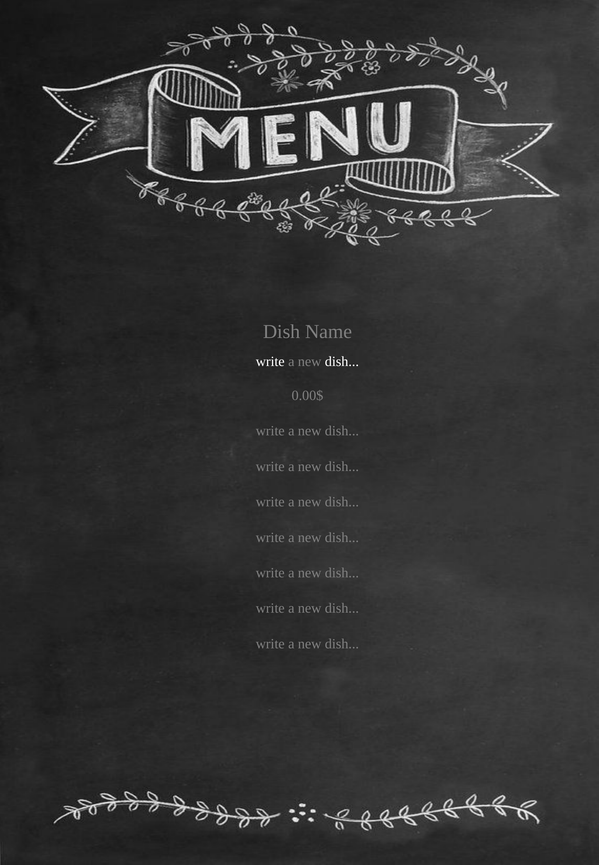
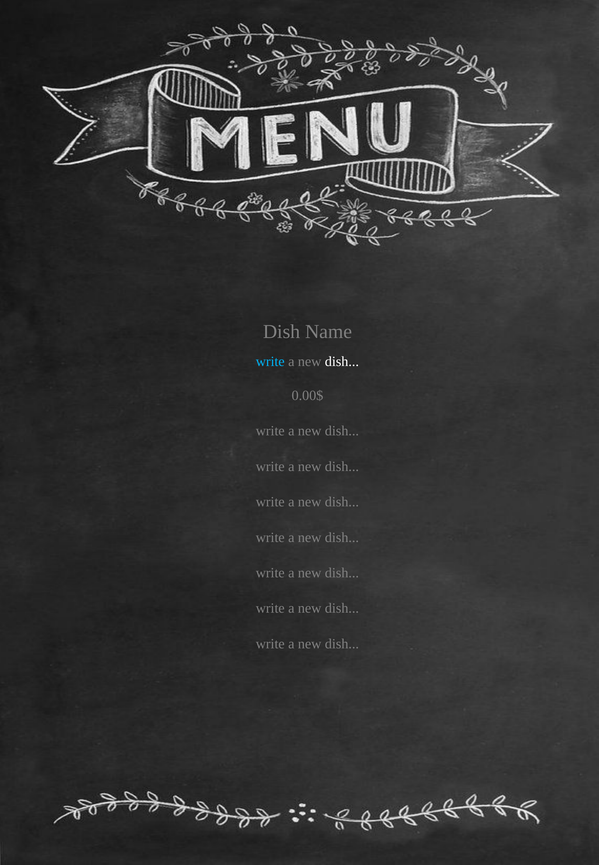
write colour: white -> light blue (270, 362)
